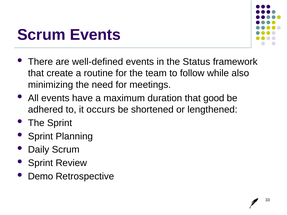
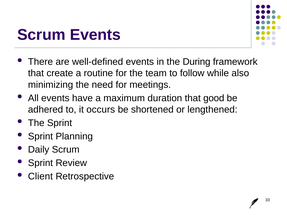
Status: Status -> During (197, 62)
Demo: Demo -> Client (40, 177)
